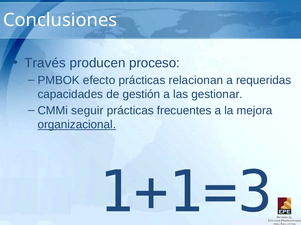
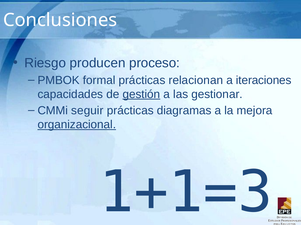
Través: Través -> Riesgo (45, 63)
efecto: efecto -> formal (99, 80)
requeridas: requeridas -> iteraciones (264, 80)
gestión underline: none -> present (141, 94)
frecuentes: frecuentes -> diagramas (184, 111)
